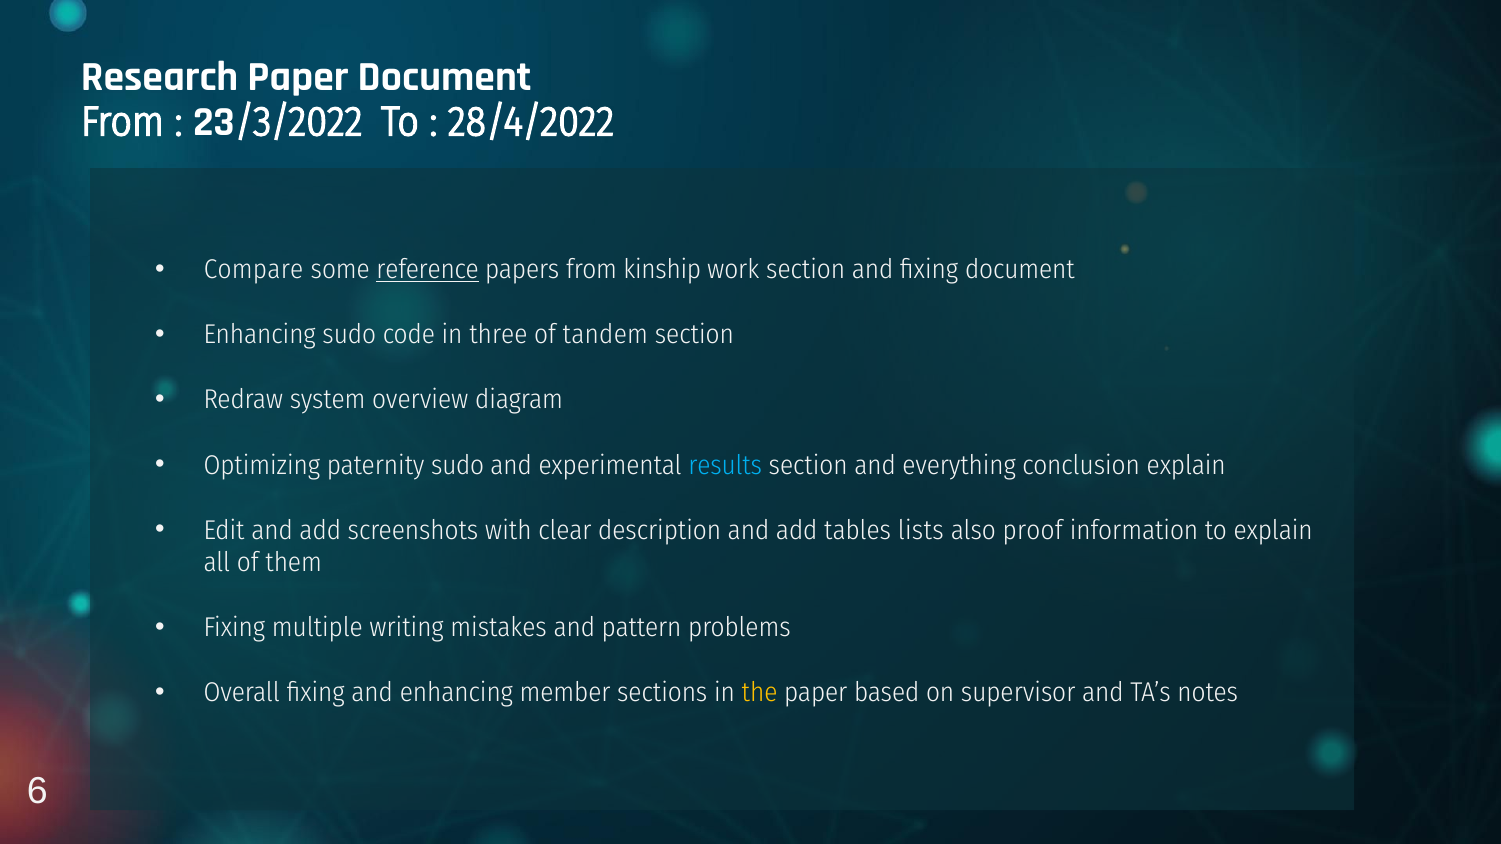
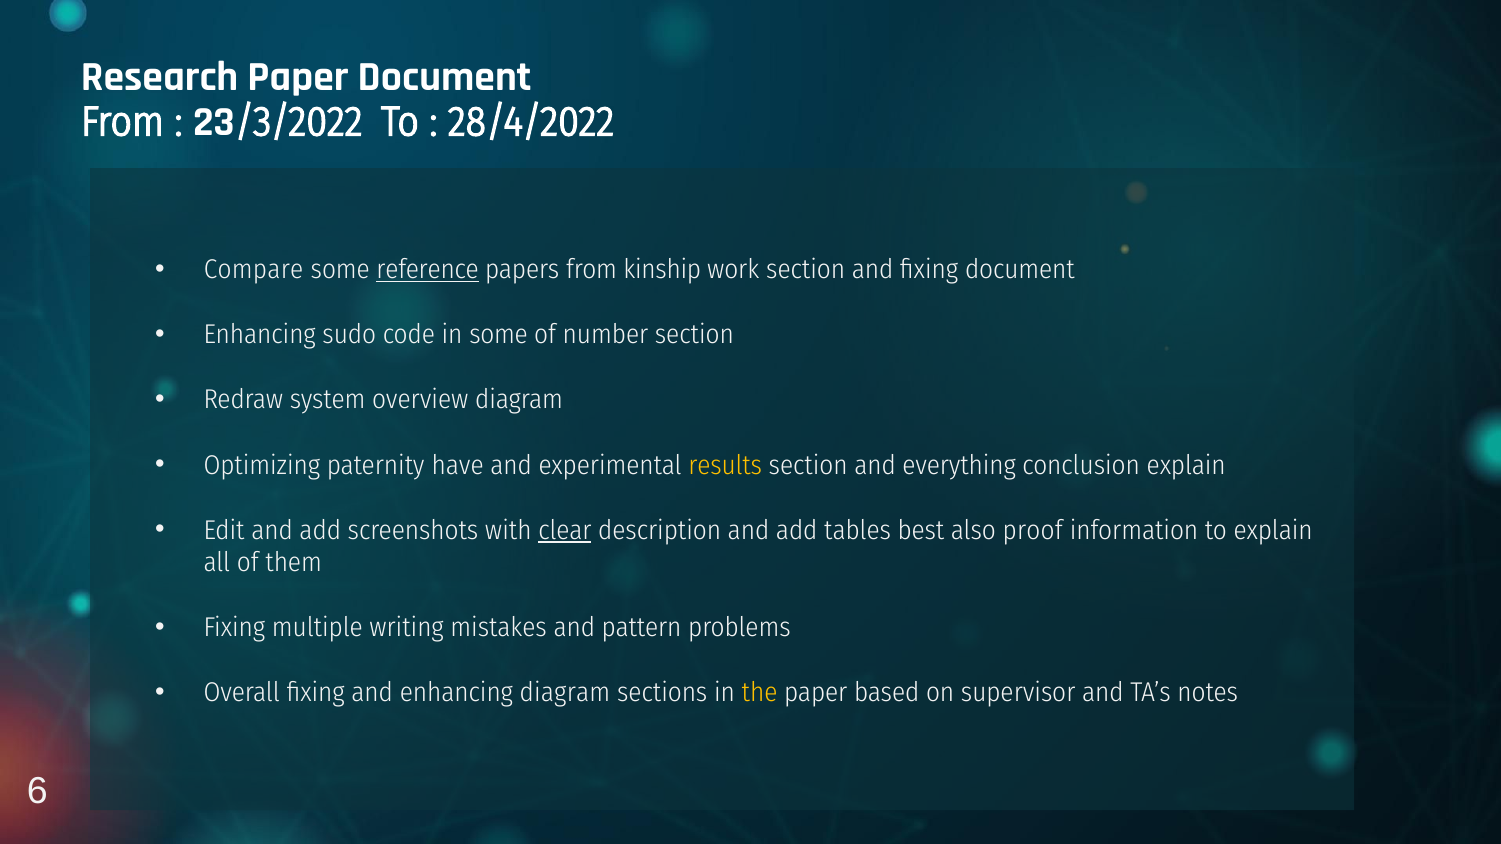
in three: three -> some (499, 335)
tandem: tandem -> number (605, 335)
paternity sudo: sudo -> have (458, 465)
results colour: light blue -> yellow (725, 465)
clear underline: none -> present (565, 530)
lists: lists -> best (921, 530)
enhancing member: member -> diagram (565, 693)
